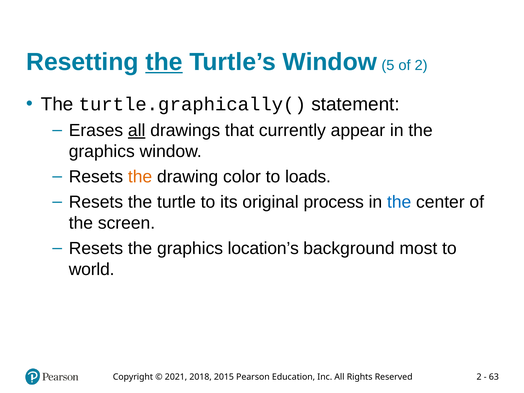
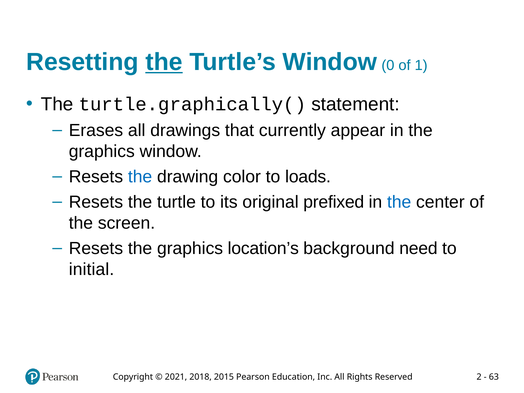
5: 5 -> 0 (388, 65)
of 2: 2 -> 1 (421, 65)
all underline: present -> none (137, 130)
the colour: orange -> blue (140, 177)
process: process -> prefixed (334, 202)
most: most -> need (418, 248)
world: world -> initial (91, 269)
